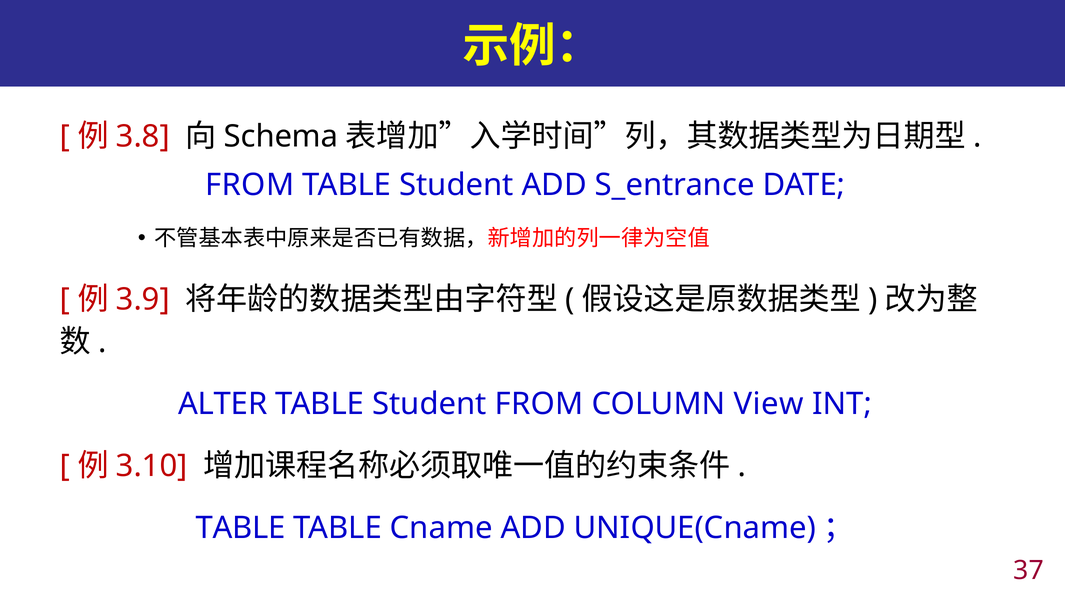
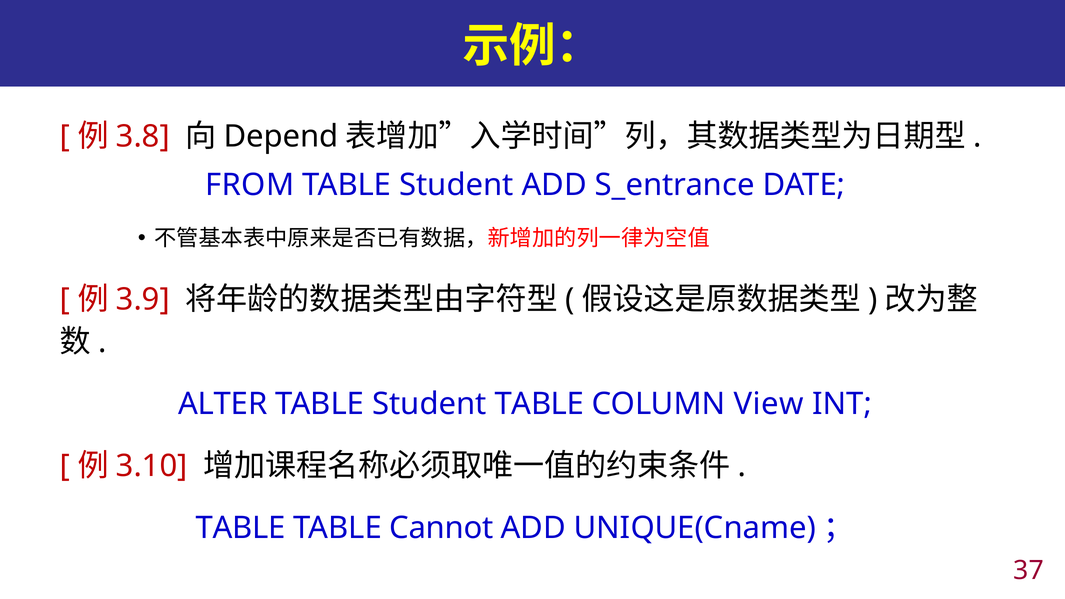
Schema: Schema -> Depend (281, 136)
Student FROM: FROM -> TABLE (539, 404)
Cname: Cname -> Cannot (441, 528)
